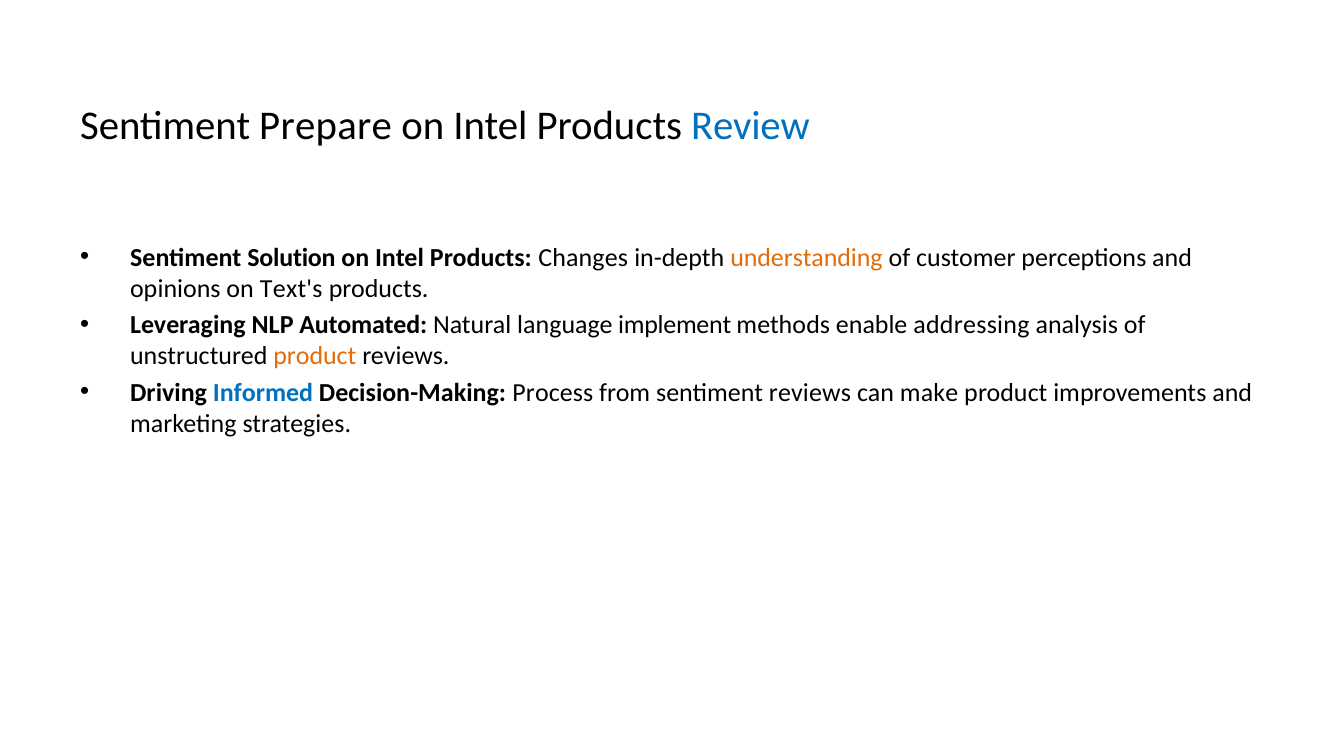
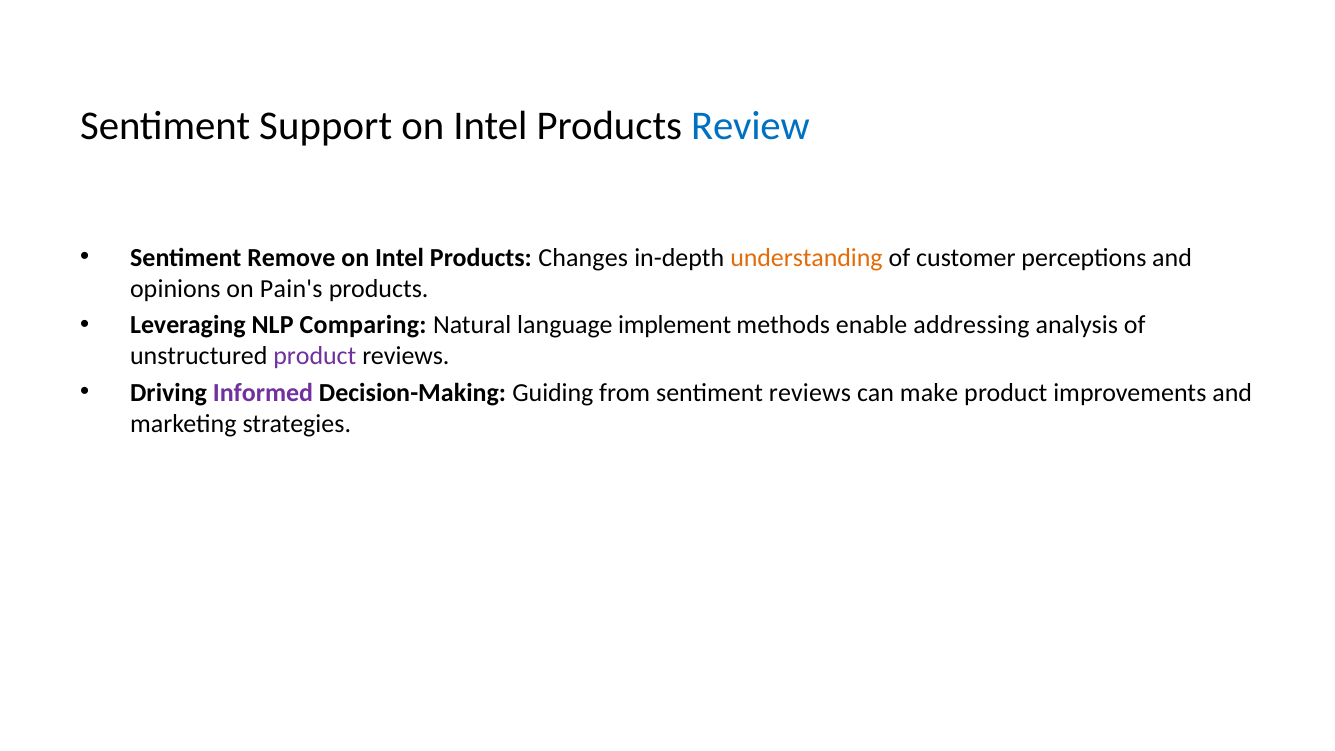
Prepare: Prepare -> Support (326, 126)
Solution: Solution -> Remove (291, 258)
Text's: Text's -> Pain's (291, 289)
Automated: Automated -> Comparing (363, 325)
product colour: orange -> purple (315, 356)
Informed colour: blue -> purple (263, 393)
Process: Process -> Guiding (553, 393)
